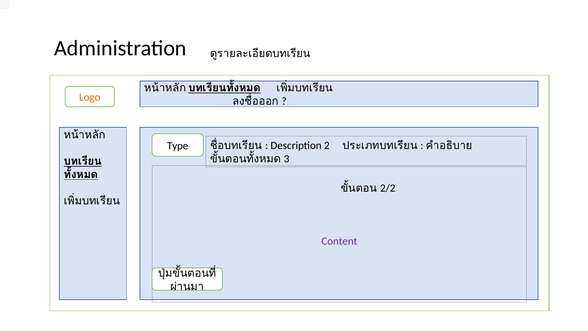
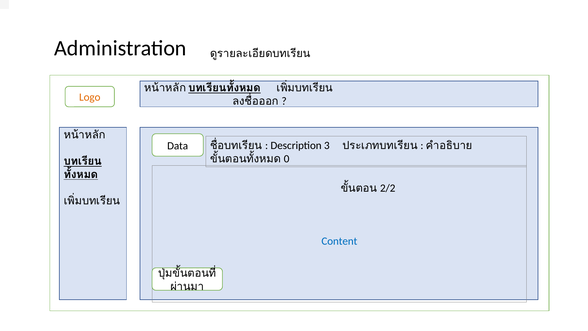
Type: Type -> Data (178, 146)
2: 2 -> 3 (327, 146)
3: 3 -> 0 (287, 159)
Content colour: purple -> blue (339, 241)
